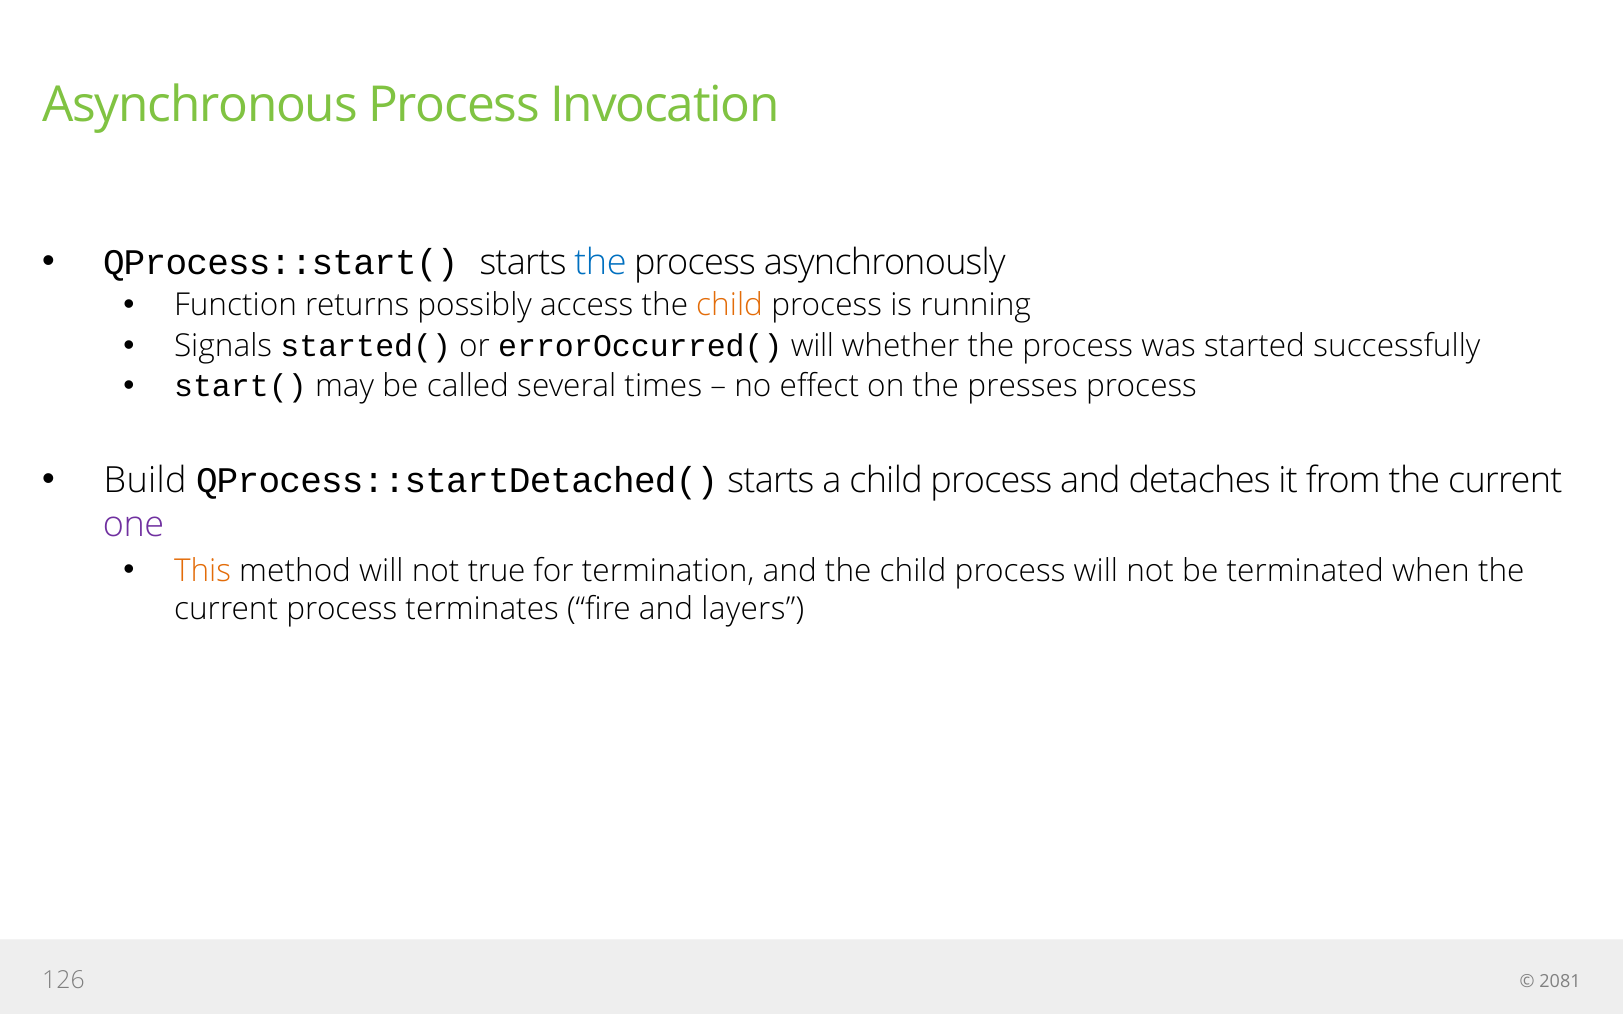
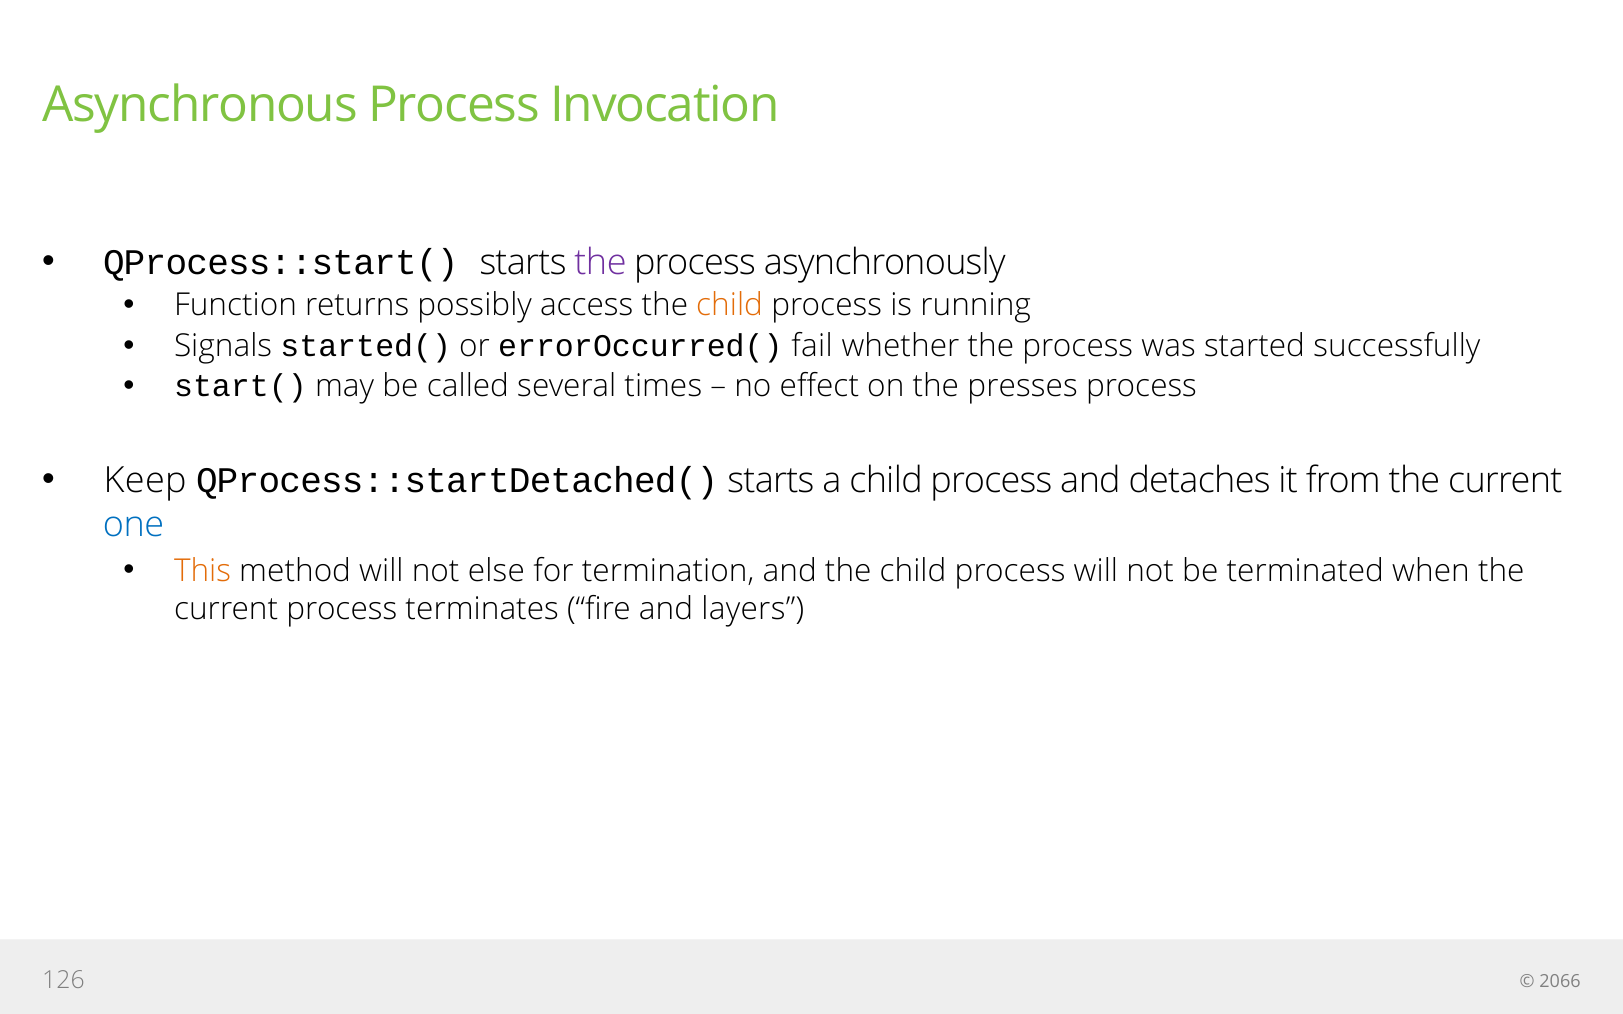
the colour: blue -> purple (600, 263)
errorOccurred( will: will -> fail (812, 346)
Build: Build -> Keep (145, 481)
one colour: purple -> blue (134, 524)
true: true -> else (496, 571)
2081: 2081 -> 2066 (1560, 982)
